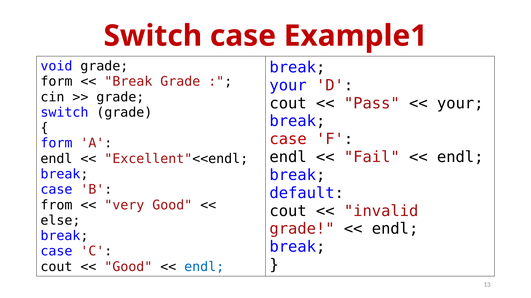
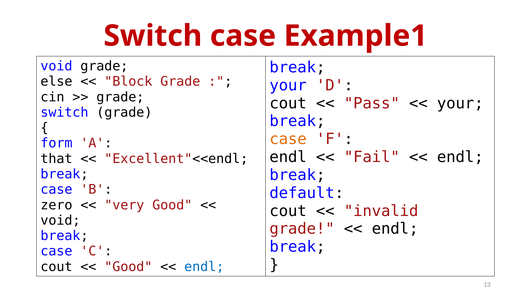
form: form -> else (56, 82)
Break: Break -> Block (128, 82)
case colour: red -> orange (288, 139)
endl: endl -> that (56, 159)
from: from -> zero (56, 205)
else: else -> void (60, 221)
